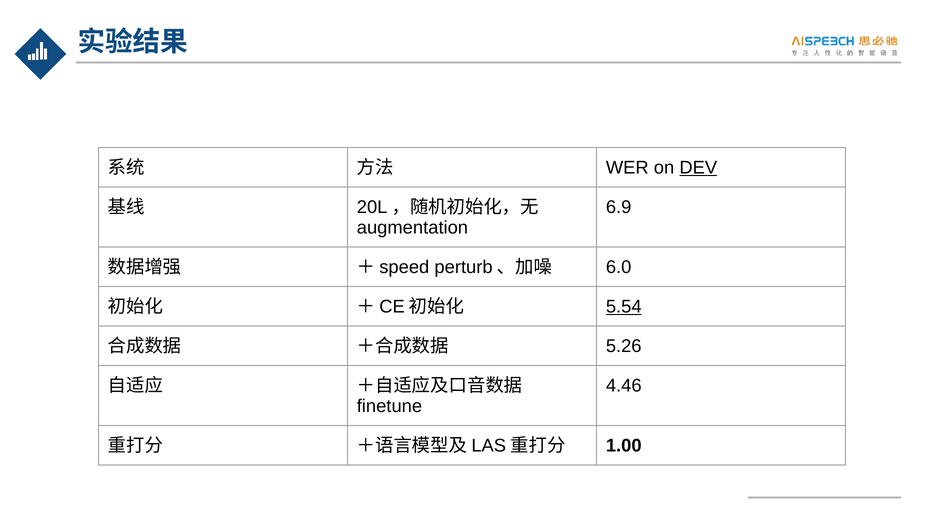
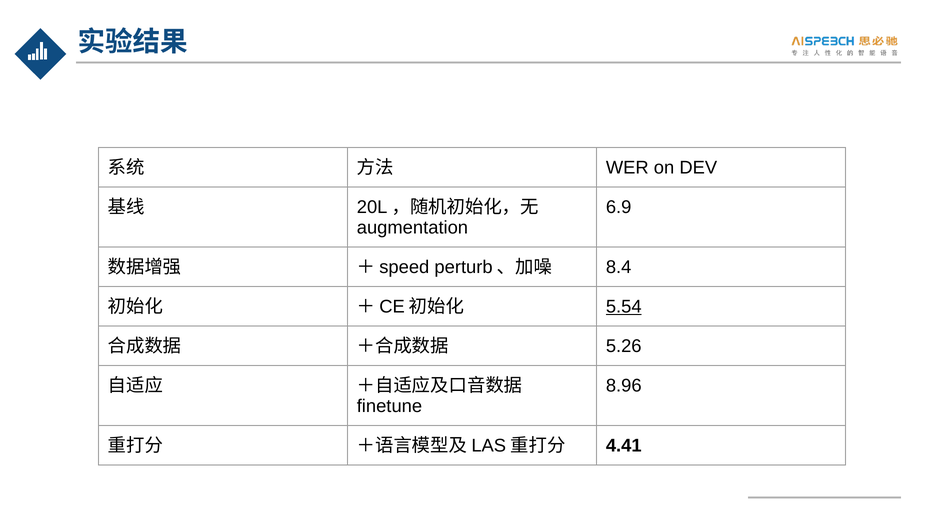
DEV underline: present -> none (698, 168)
6.0: 6.0 -> 8.4 (619, 267)
4.46: 4.46 -> 8.96 (624, 386)
1.00: 1.00 -> 4.41 (624, 446)
